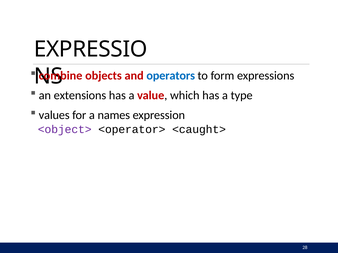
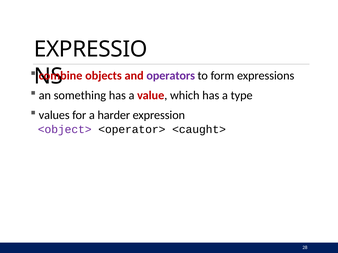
operators colour: blue -> purple (171, 76)
extensions: extensions -> something (80, 96)
names: names -> harder (114, 115)
